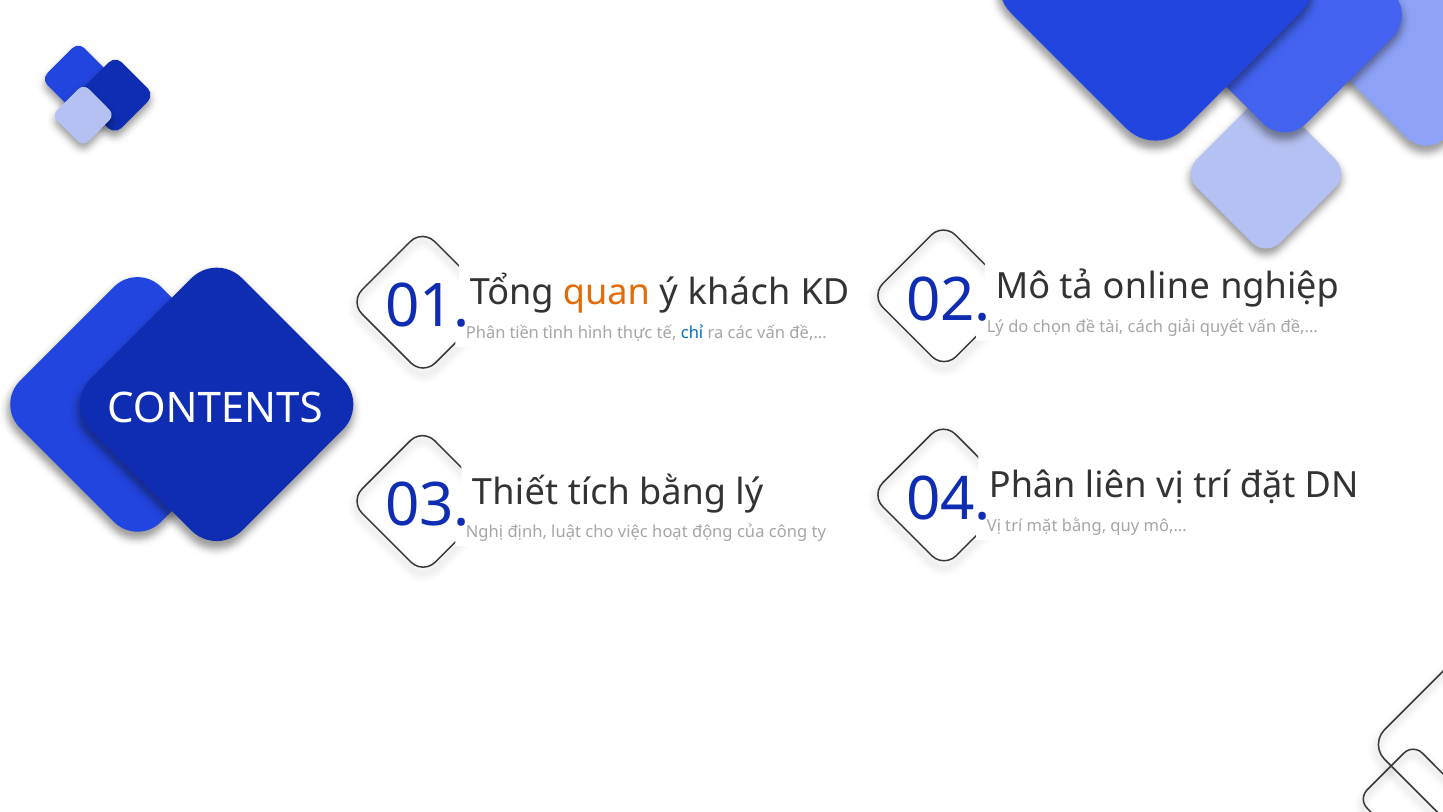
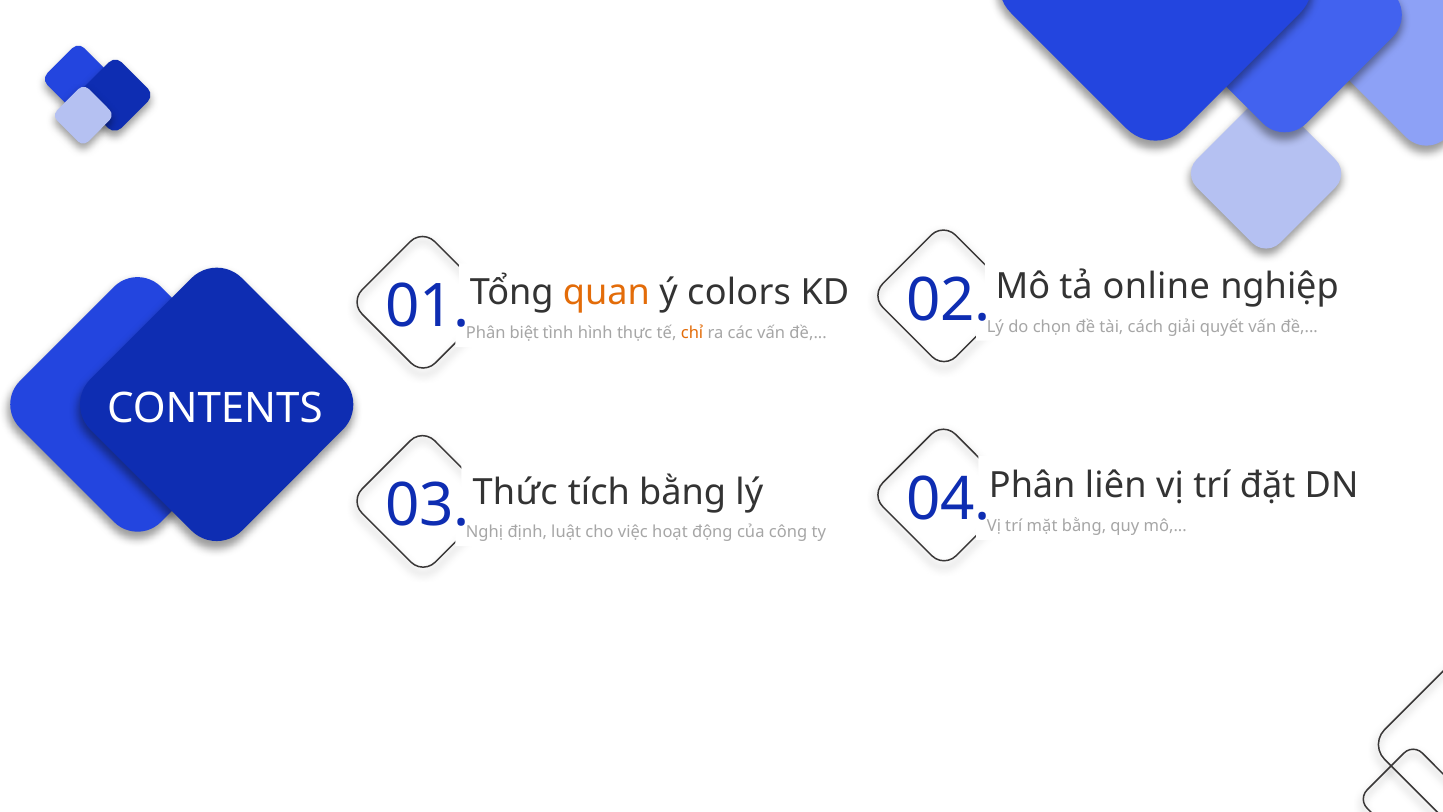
khách: khách -> colors (739, 293)
tiền: tiền -> biệt (524, 333)
chỉ colour: blue -> orange (692, 333)
Thiết: Thiết -> Thức (515, 492)
